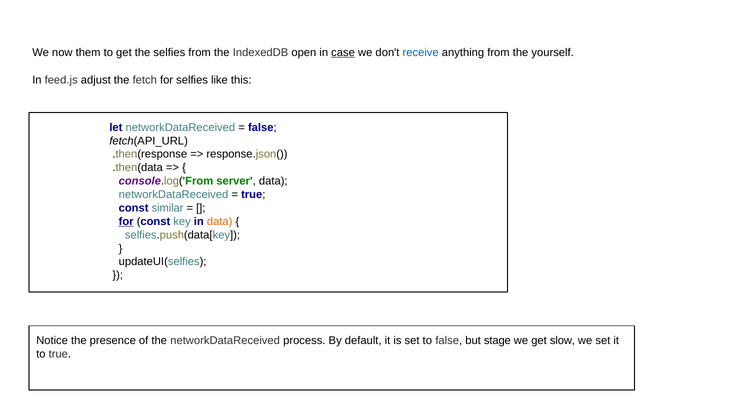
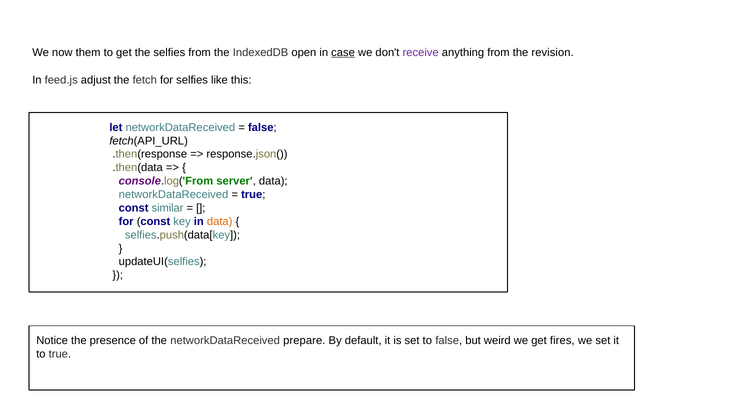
receive colour: blue -> purple (421, 52)
yourself: yourself -> revision (553, 52)
for underline: present -> none (126, 221)
process: process -> prepare (304, 340)
stage: stage -> weird (497, 340)
slow: slow -> fires (562, 340)
